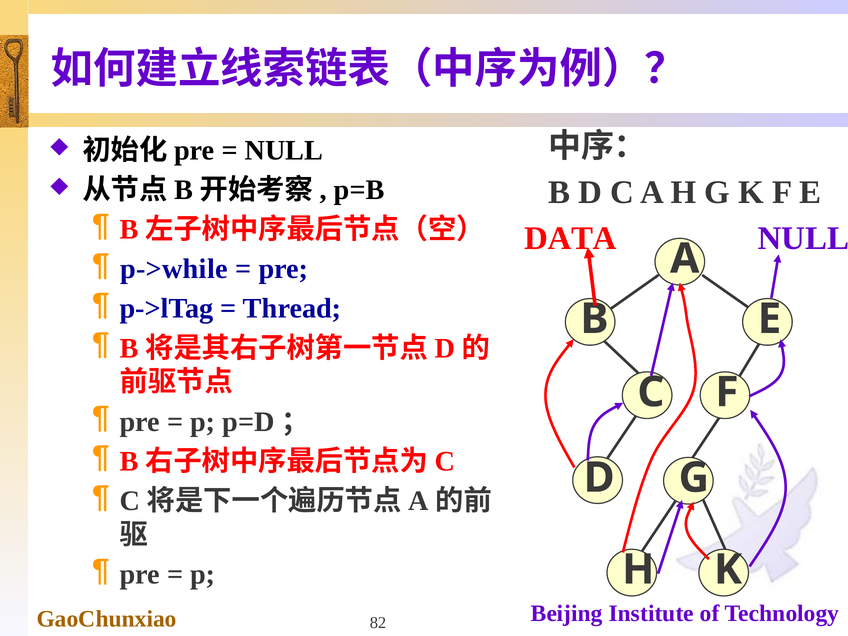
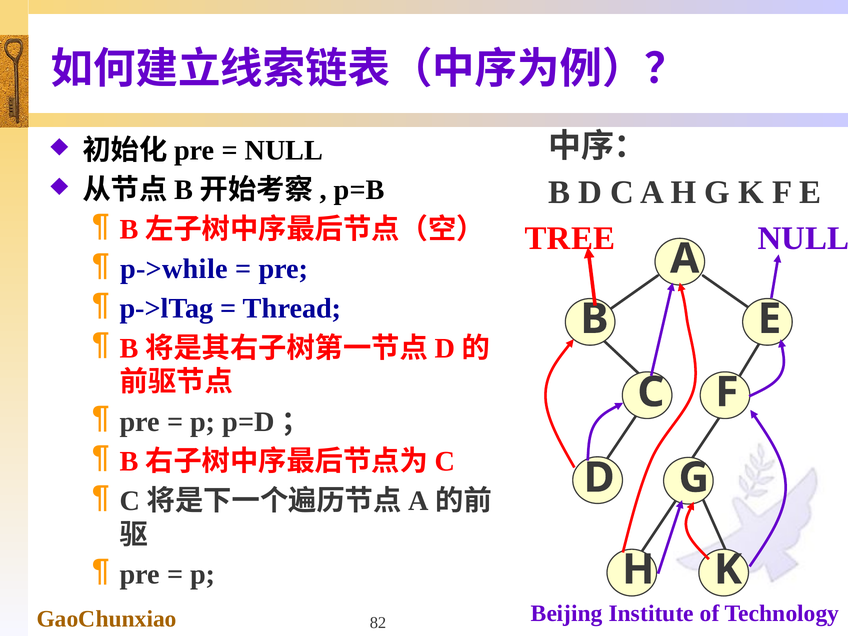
DATA: DATA -> TREE (570, 238)
